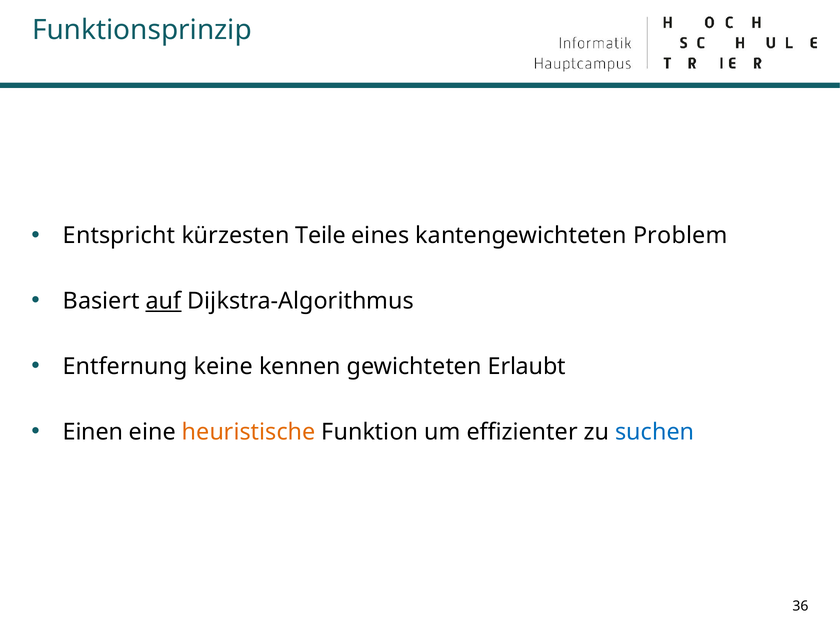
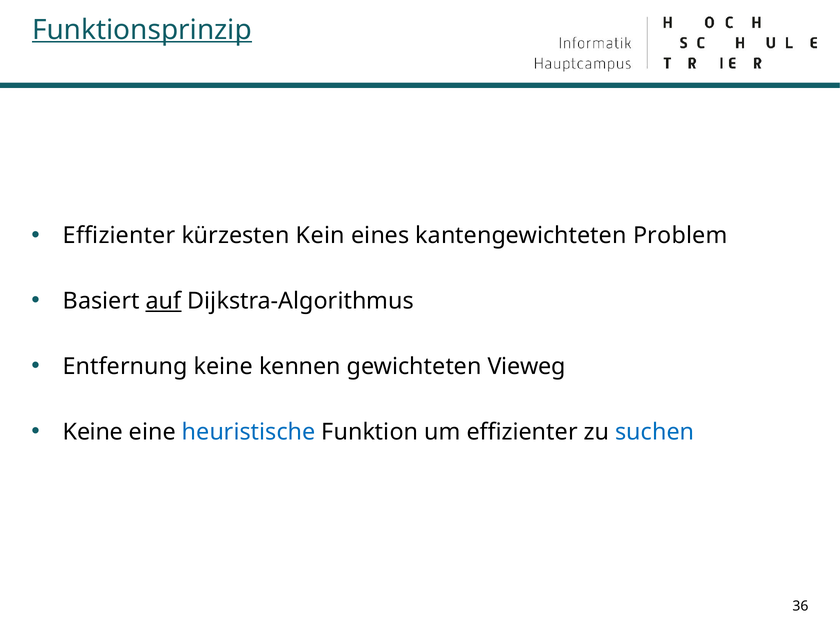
Funktionsprinzip underline: none -> present (142, 30)
Entspricht: Entspricht -> Effizienter (119, 236)
Teile: Teile -> Kein (320, 236)
Erlaubt: Erlaubt -> Vieweg (527, 366)
Einen: Einen -> Keine (93, 432)
heuristische colour: orange -> blue (249, 432)
